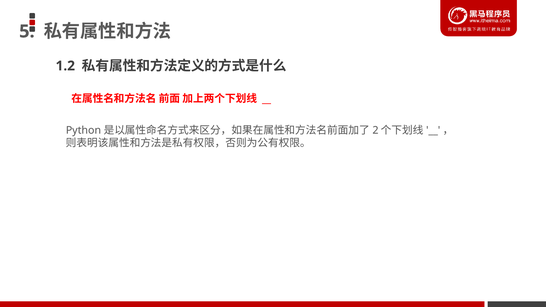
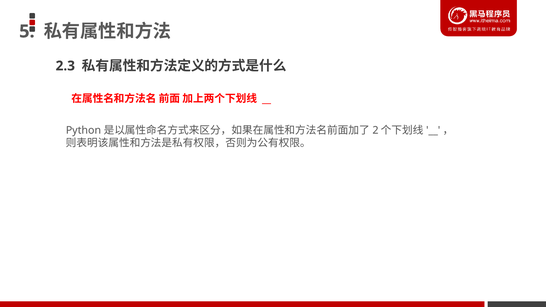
1.2: 1.2 -> 2.3 (65, 66)
